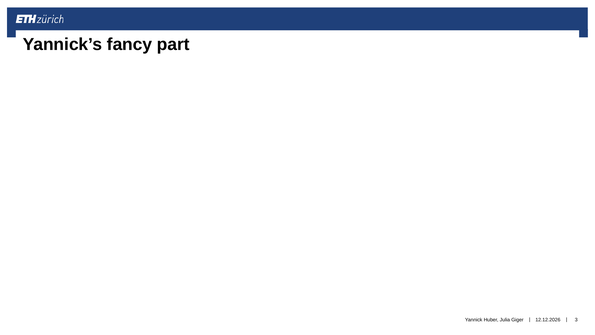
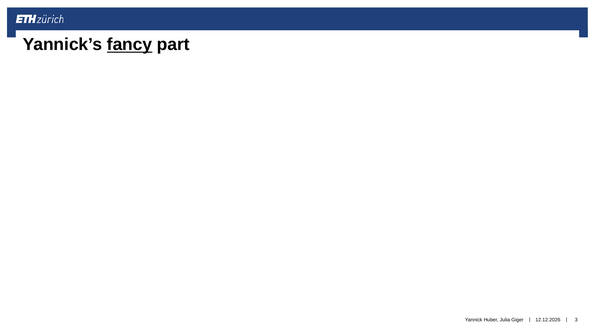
fancy underline: none -> present (130, 45)
